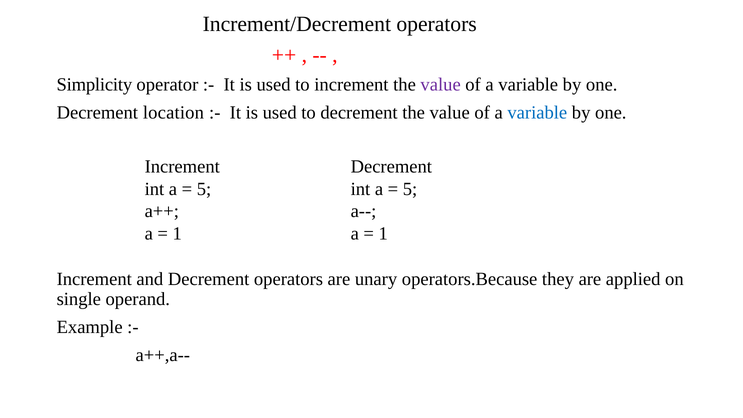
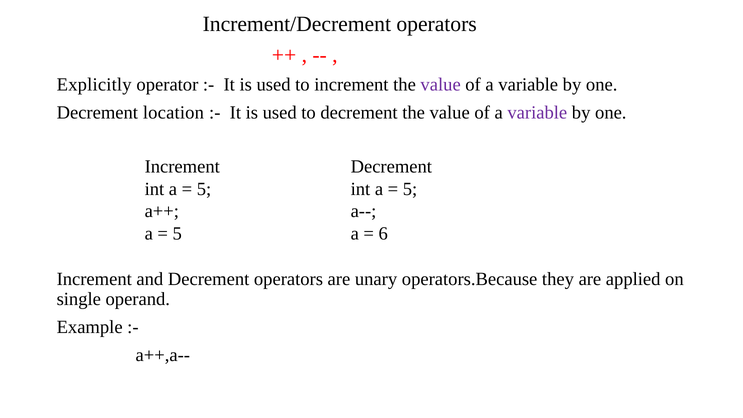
Simplicity: Simplicity -> Explicitly (94, 85)
variable colour: blue -> purple (537, 112)
1: 1 -> 5 (177, 234)
1: 1 -> 6 (383, 234)
